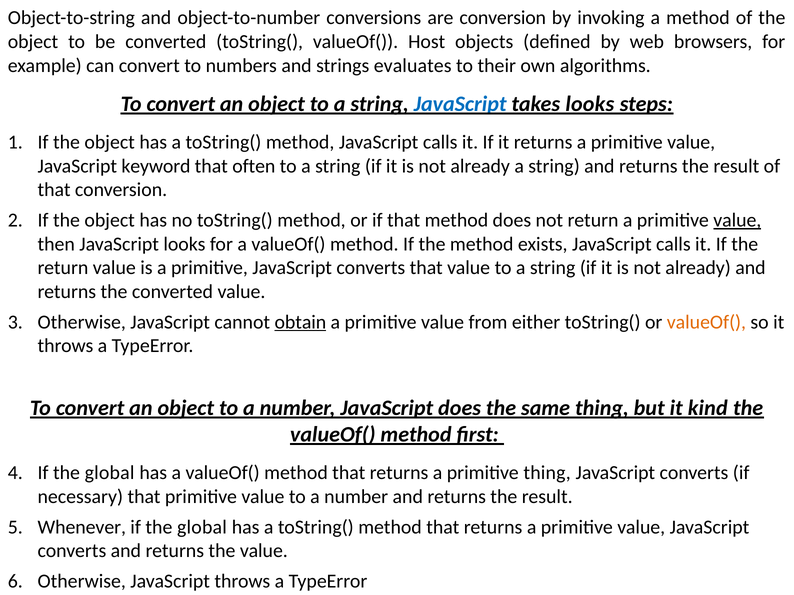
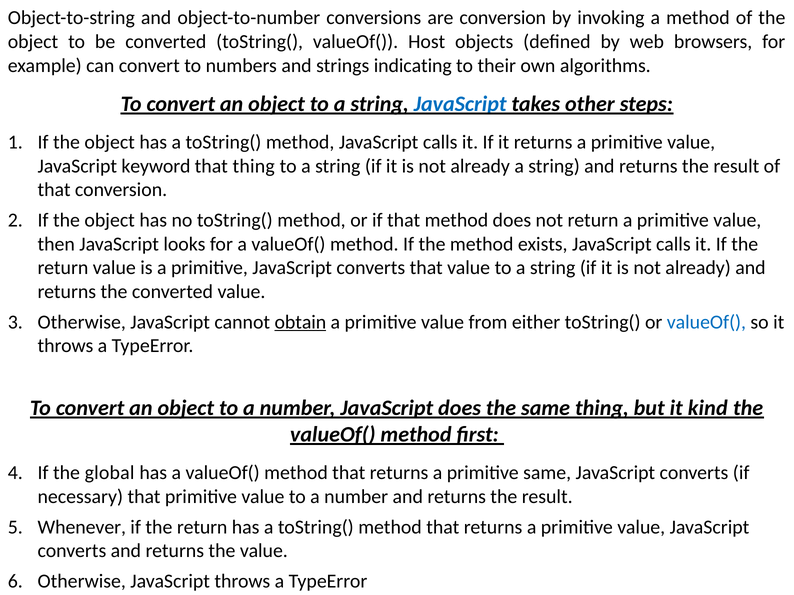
evaluates: evaluates -> indicating (413, 66)
takes looks: looks -> other (590, 104)
that often: often -> thing (254, 166)
value underline: present -> none (737, 220)
valueOf( colour: orange -> blue (706, 322)
primitive thing: thing -> same (547, 473)
global: global -> return (202, 527)
